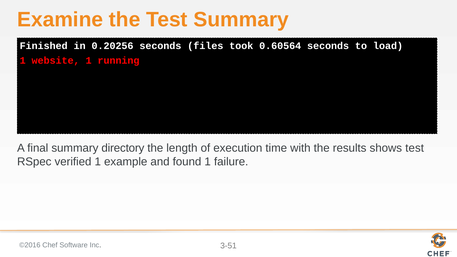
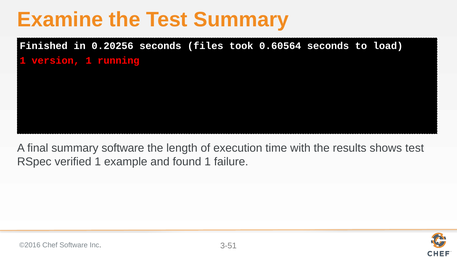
website: website -> version (56, 61)
summary directory: directory -> software (123, 148)
